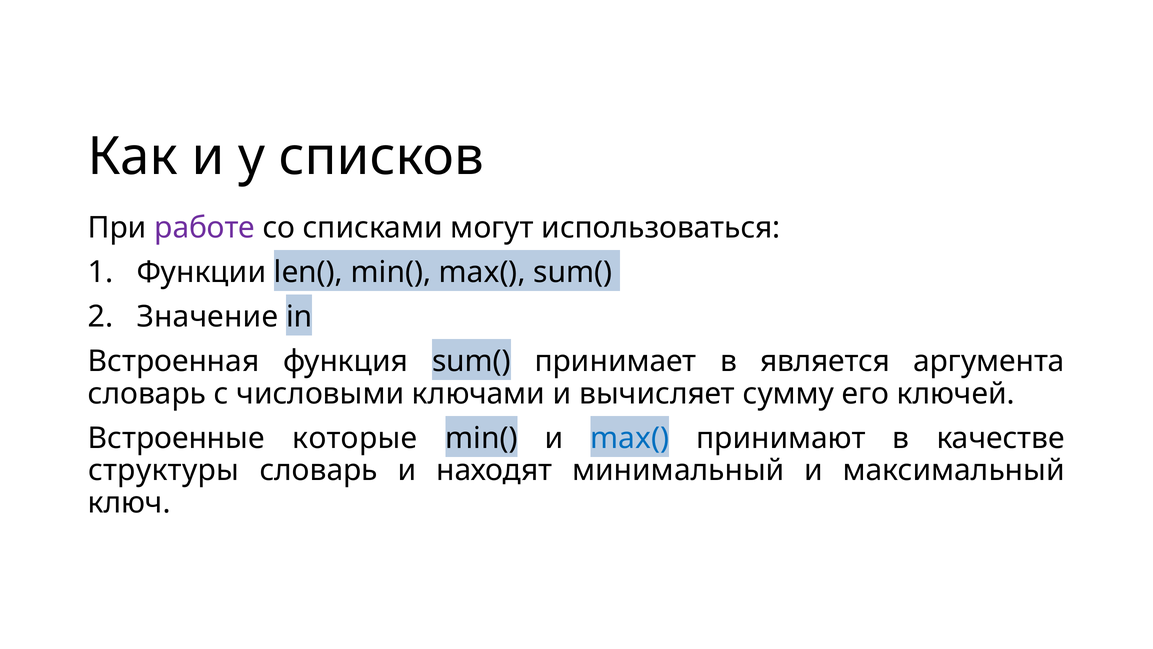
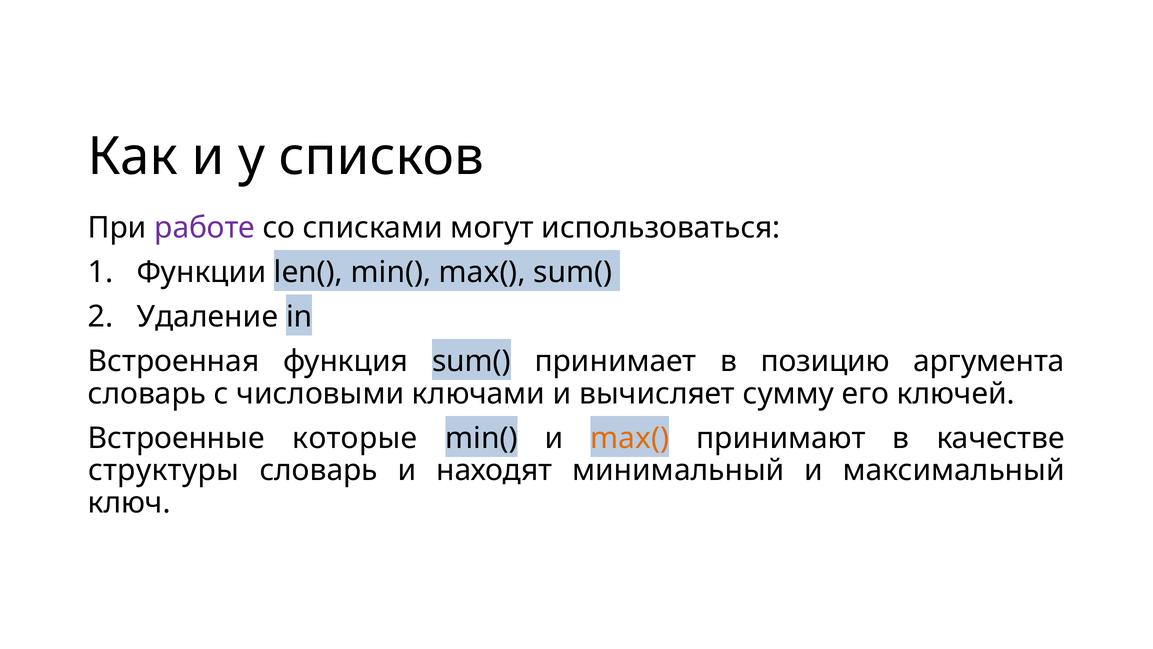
Значение: Значение -> Удаление (207, 317)
является: является -> позицию (825, 361)
max( colour: blue -> orange (630, 438)
